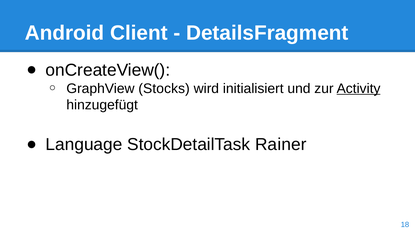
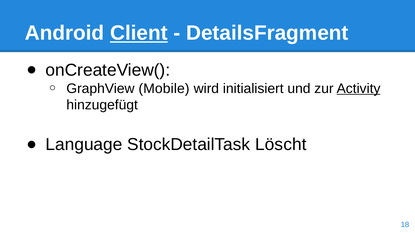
Client underline: none -> present (139, 33)
Stocks: Stocks -> Mobile (164, 89)
Rainer: Rainer -> Löscht (281, 145)
